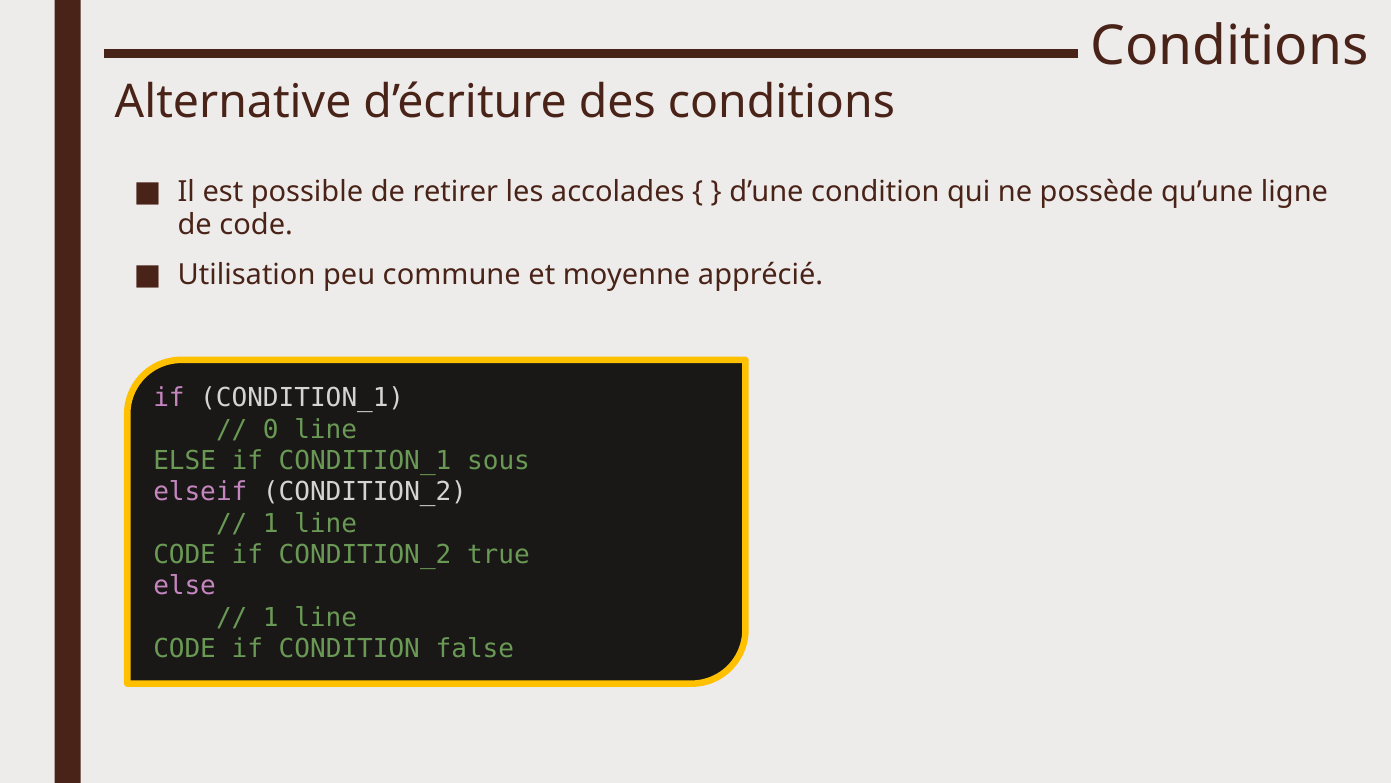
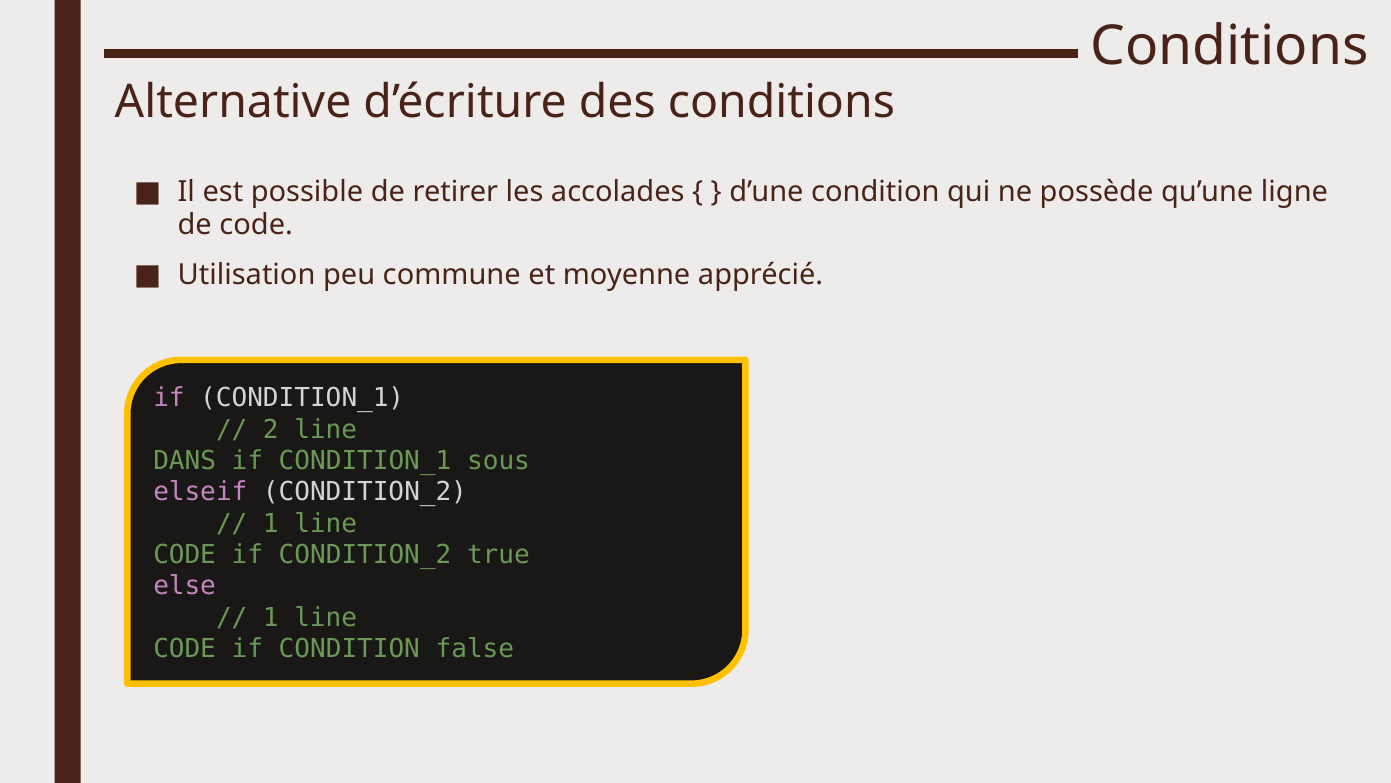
0: 0 -> 2 (271, 429)
ELSE: ELSE -> DANS (185, 461)
